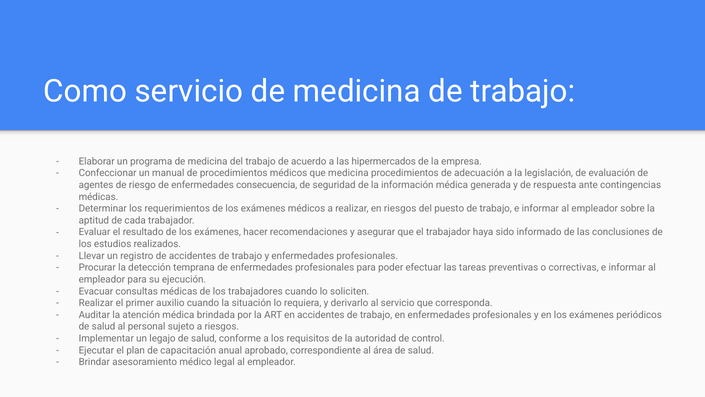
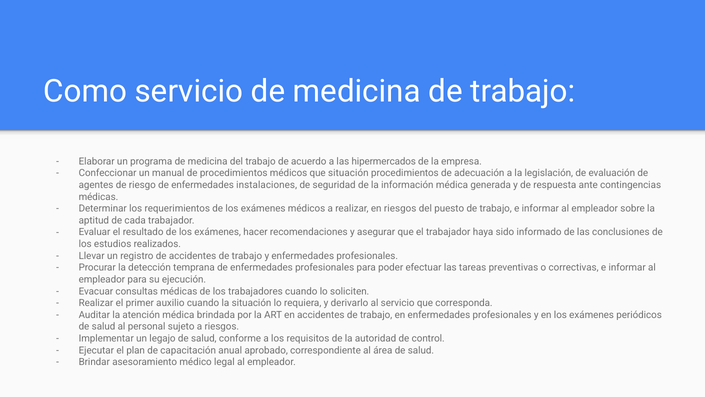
que medicina: medicina -> situación (348, 173)
consecuencia: consecuencia -> instalaciones (267, 185)
